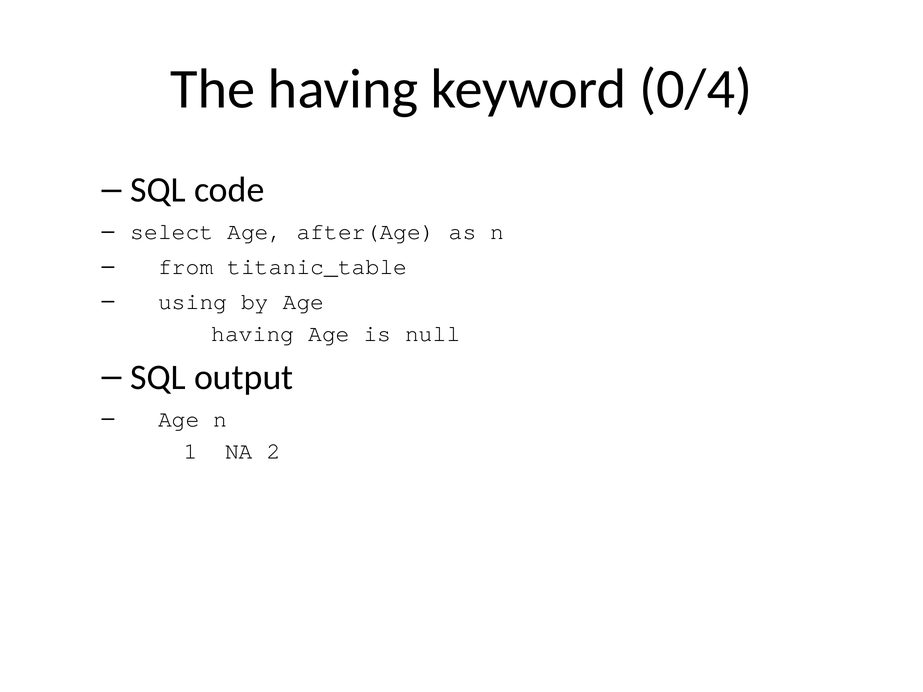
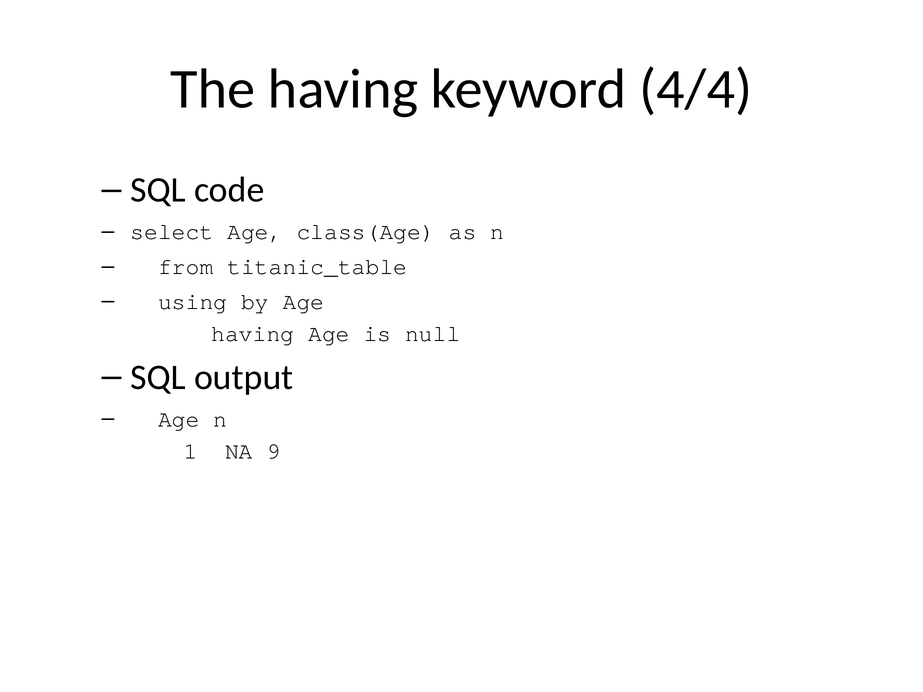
0/4: 0/4 -> 4/4 (696, 89)
after(Age: after(Age -> class(Age (366, 232)
2: 2 -> 9 (274, 451)
